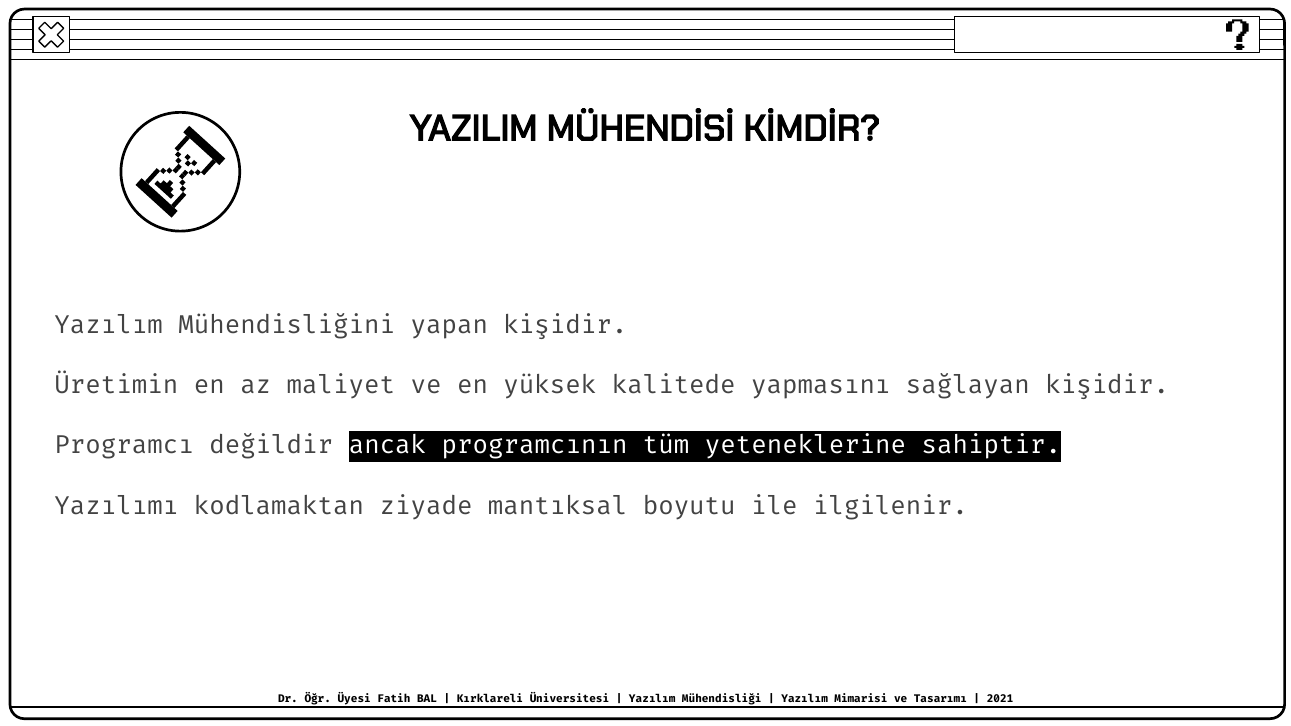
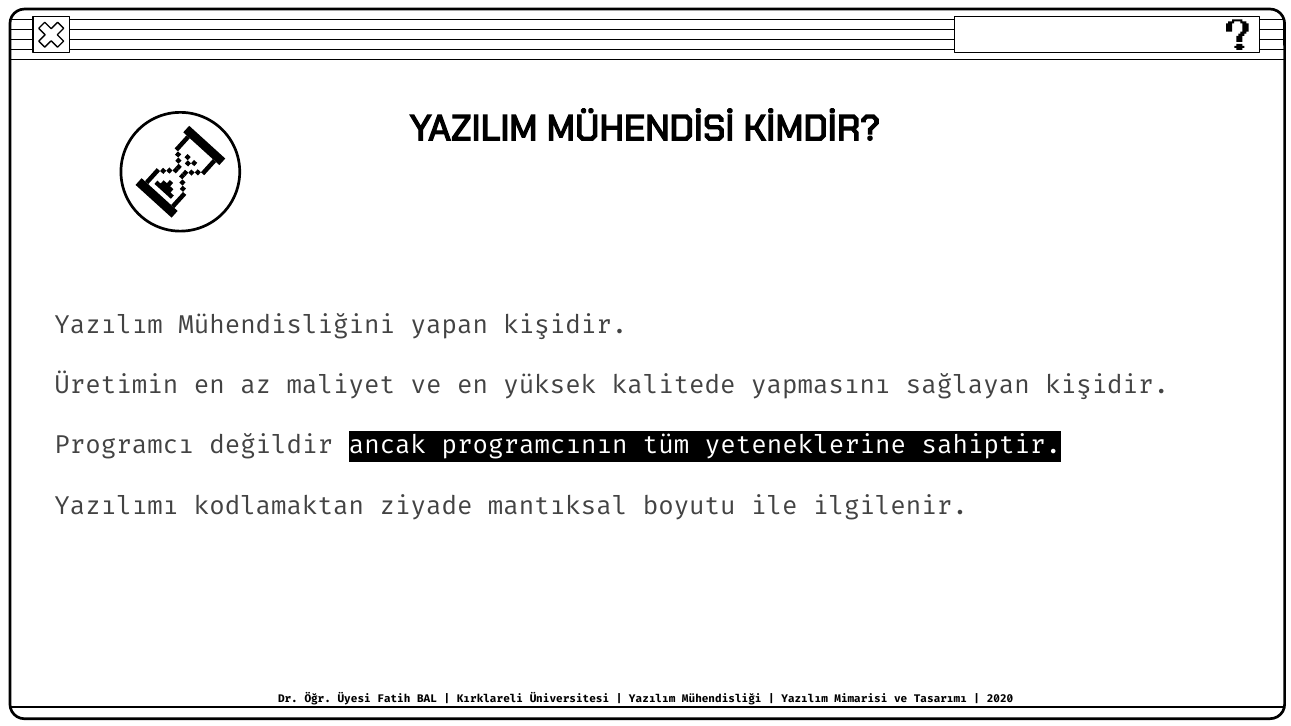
2021: 2021 -> 2020 (1000, 699)
